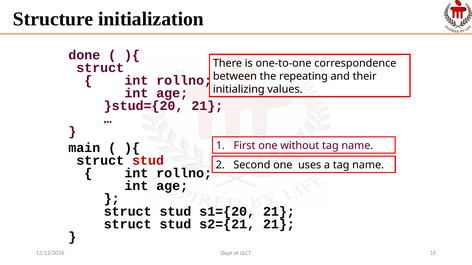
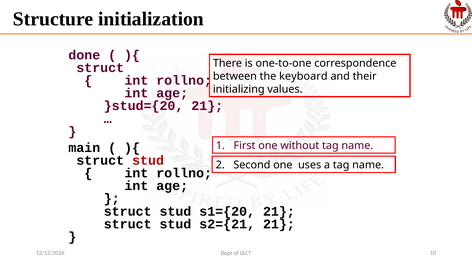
repeating: repeating -> keyboard (303, 76)
